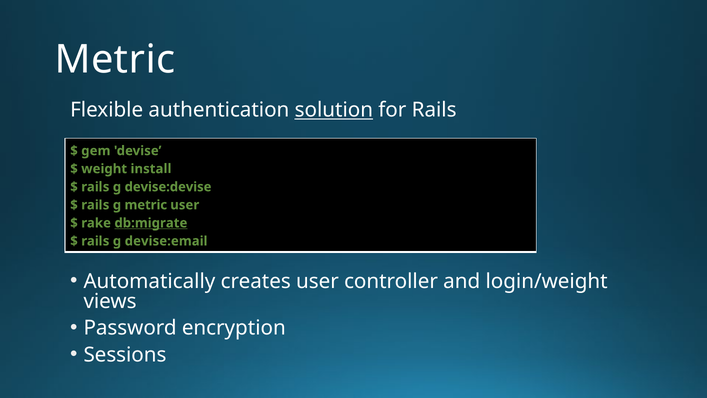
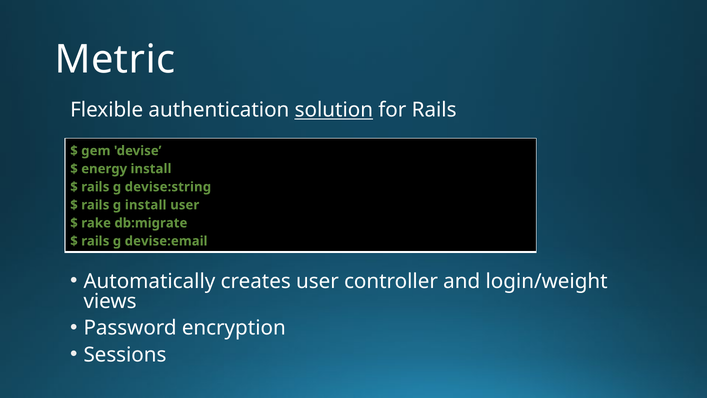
weight: weight -> energy (104, 169)
devise:devise: devise:devise -> devise:string (168, 187)
g metric: metric -> install (146, 205)
db:migrate underline: present -> none (151, 223)
